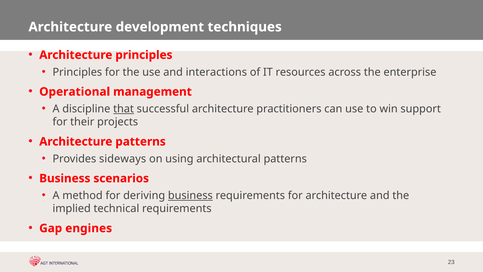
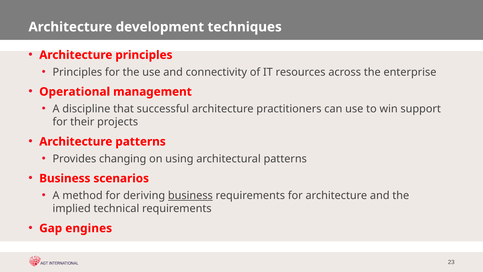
interactions: interactions -> connectivity (216, 72)
that underline: present -> none (124, 109)
sideways: sideways -> changing (123, 159)
